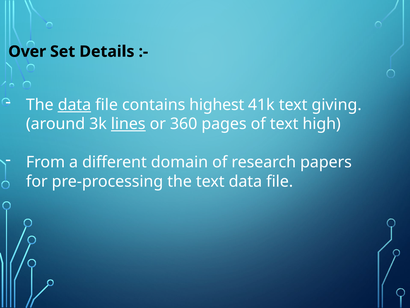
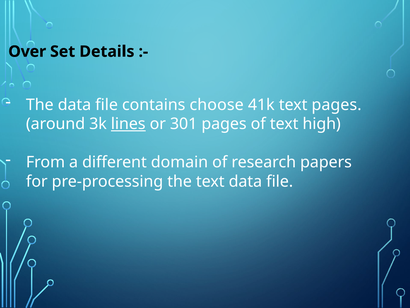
data underline: present -> none (74, 105)
highest: highest -> choose (217, 105)
text giving: giving -> pages (337, 105)
360: 360 -> 301 (184, 124)
